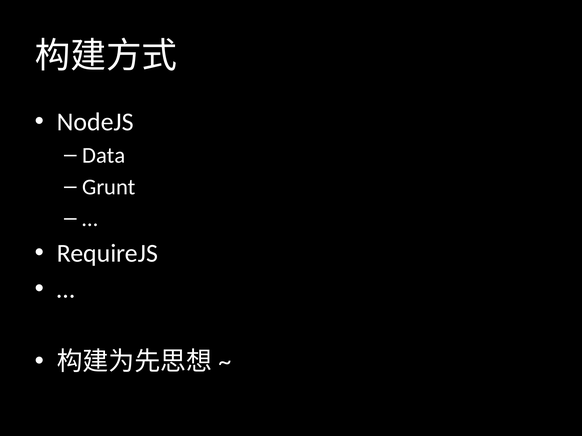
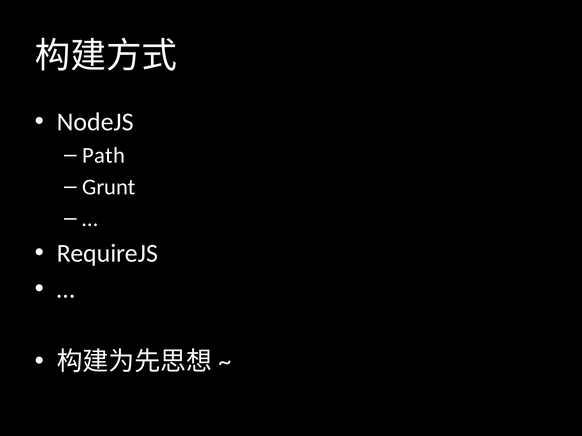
Data: Data -> Path (104, 156)
